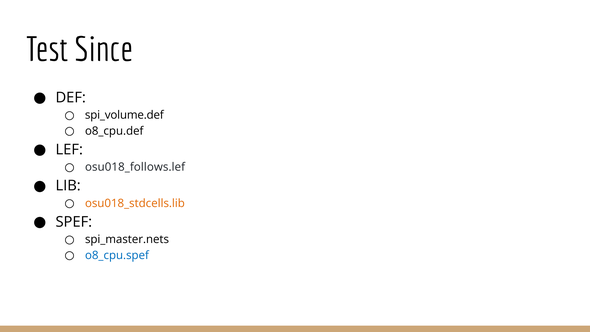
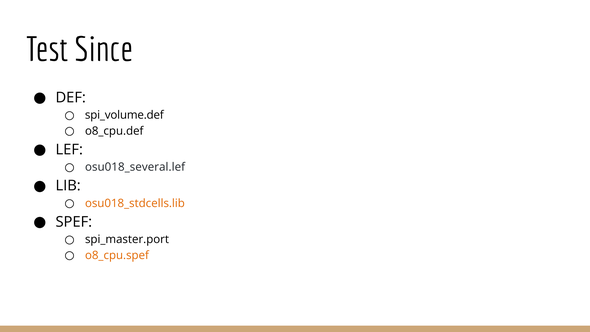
osu018_follows.lef: osu018_follows.lef -> osu018_several.lef (135, 167)
spi_master.nets: spi_master.nets -> spi_master.port (127, 239)
o8_cpu.spef colour: blue -> orange (117, 255)
